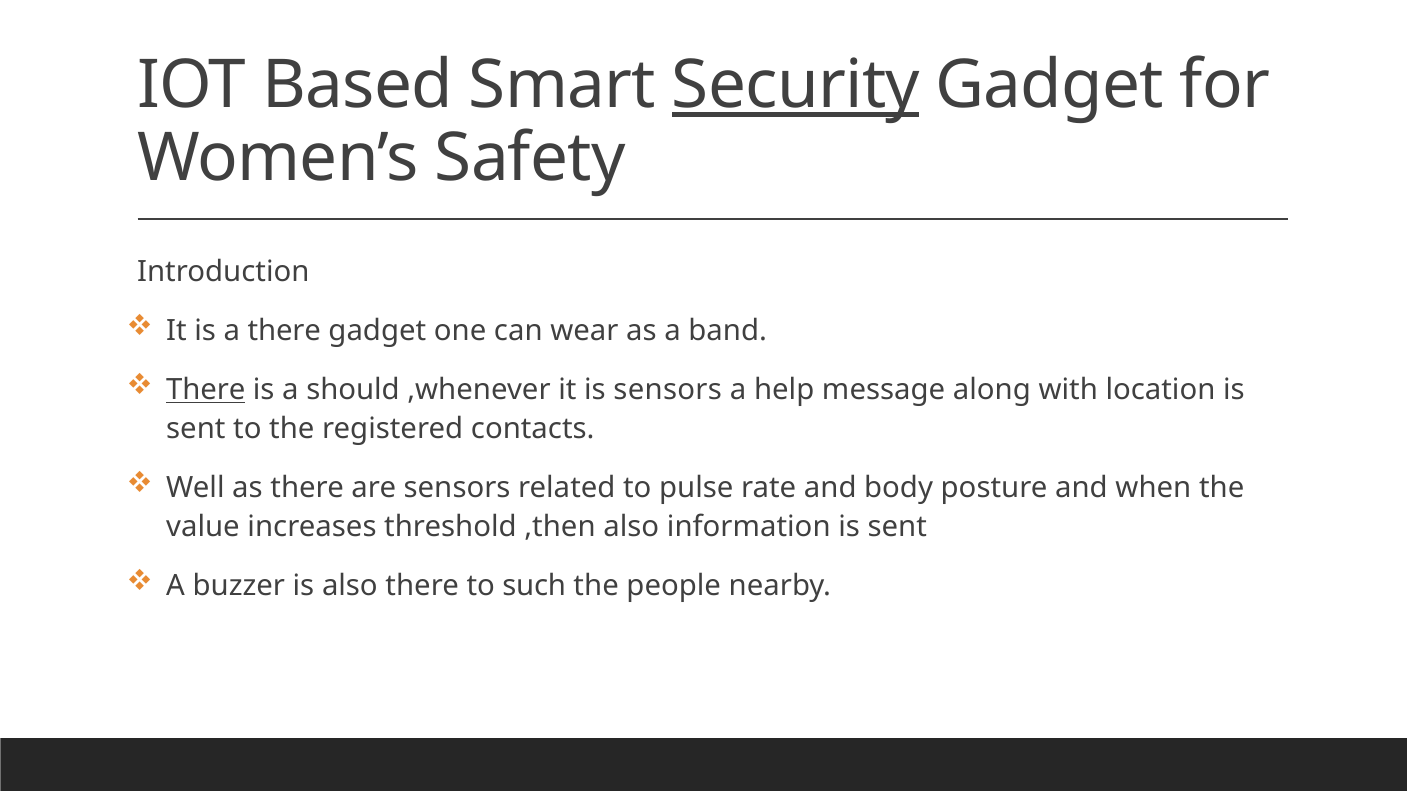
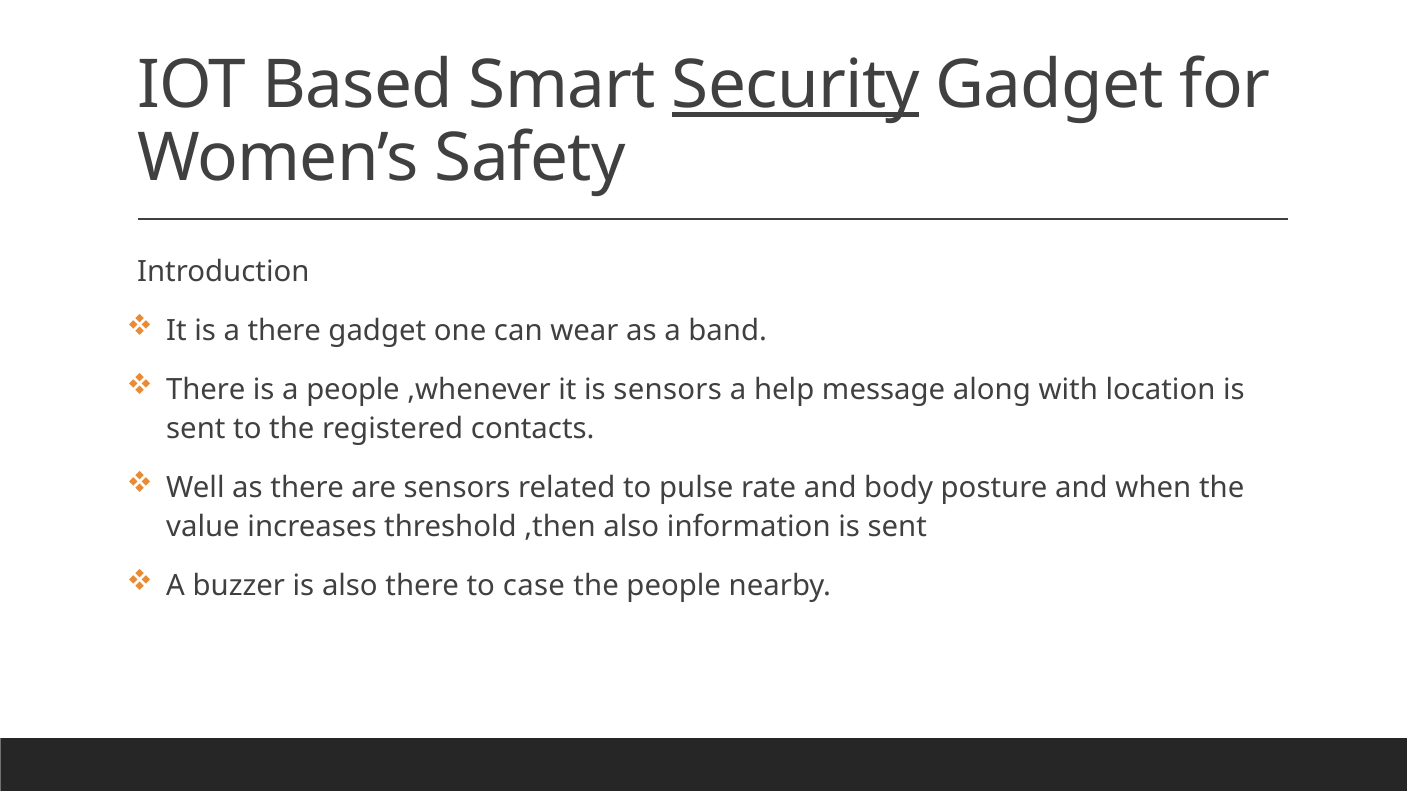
There underline: present -> none (206, 390)
a should: should -> people (353, 390)
such: such -> case (534, 586)
